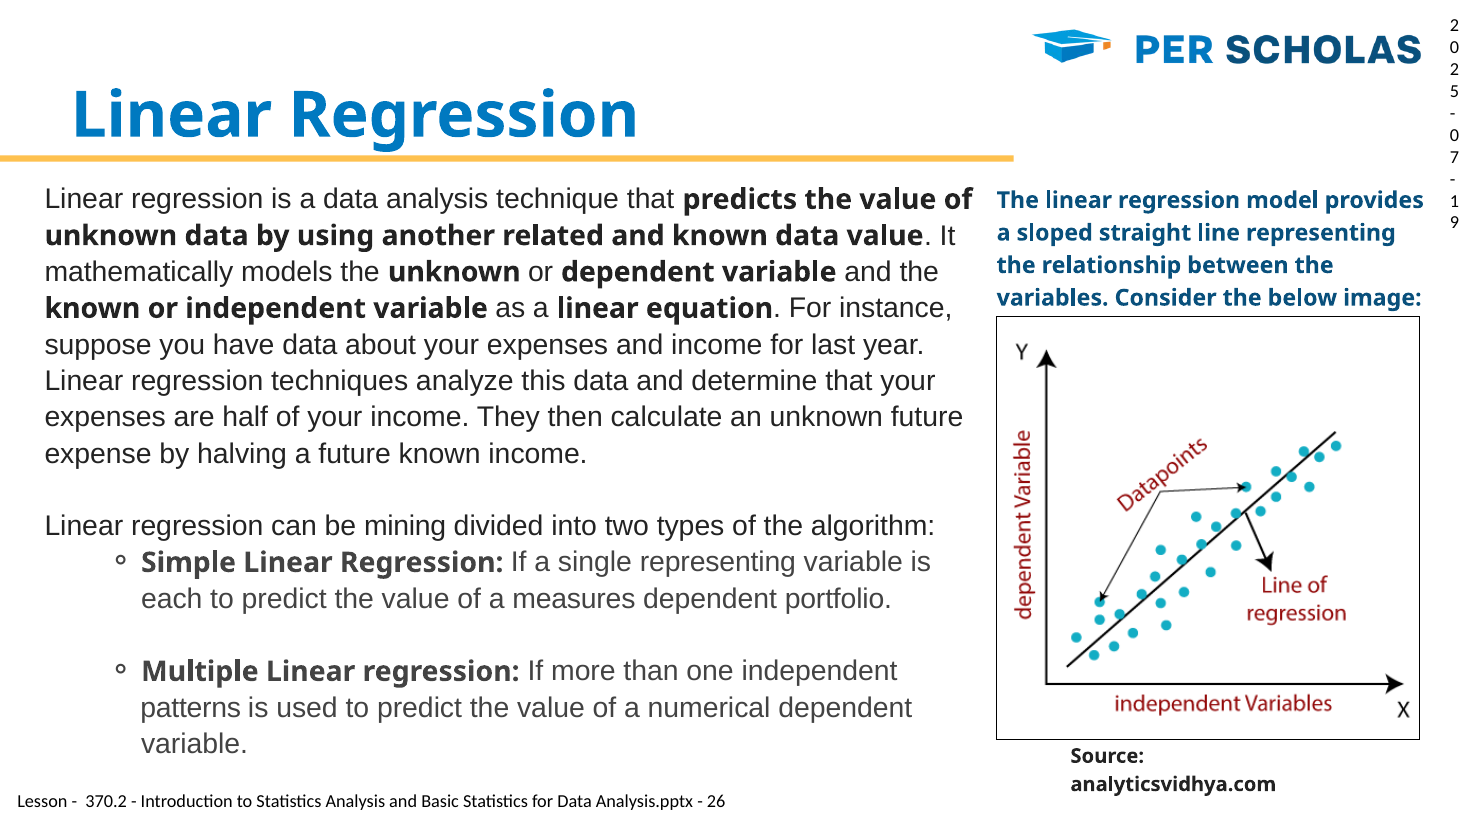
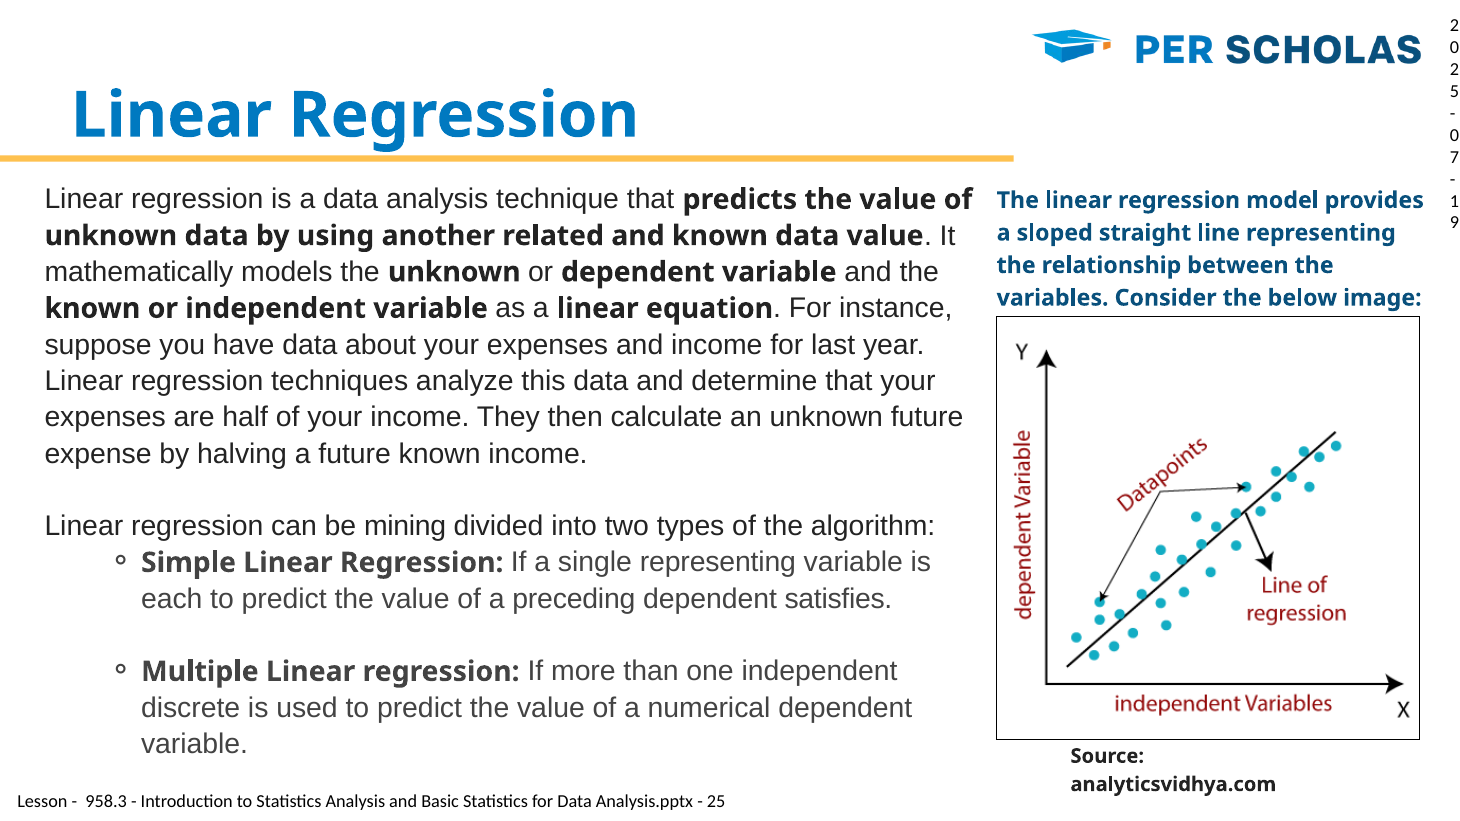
measures: measures -> preceding (574, 599)
portfolio: portfolio -> satisfies (838, 599)
patterns: patterns -> discrete (191, 708)
370.2: 370.2 -> 958.3 (106, 802)
26: 26 -> 25 (716, 802)
